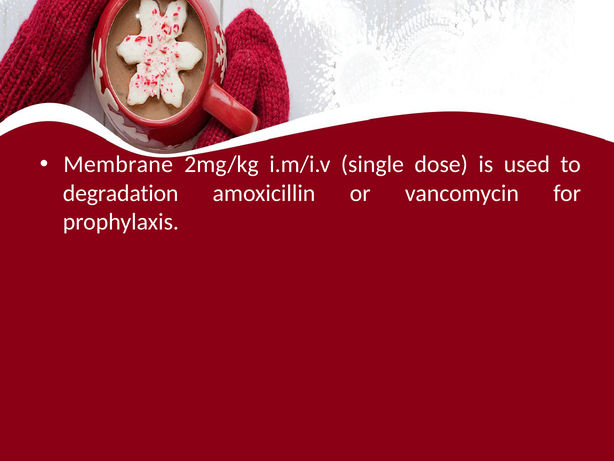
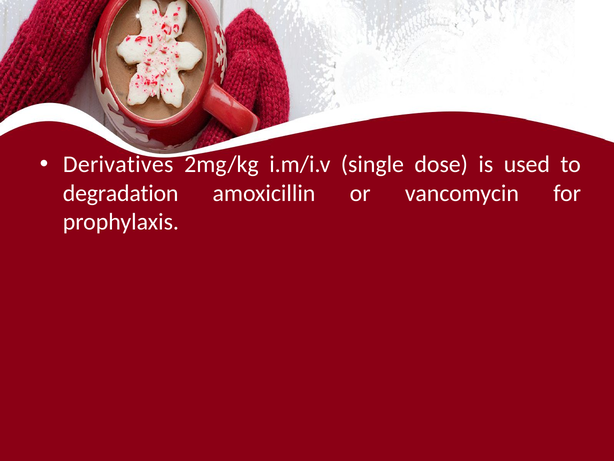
Membrane: Membrane -> Derivatives (118, 164)
